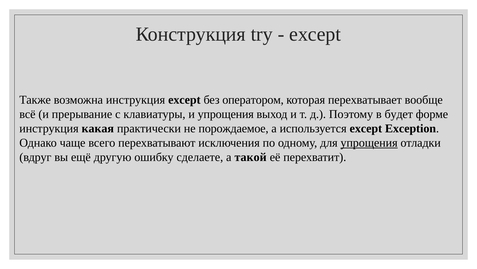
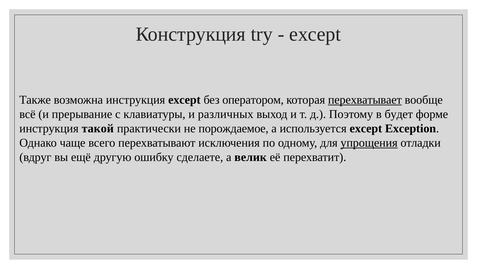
перехватывает underline: none -> present (365, 100)
и упрощения: упрощения -> различных (226, 114)
какая: какая -> такой (98, 128)
такой: такой -> велик (251, 157)
